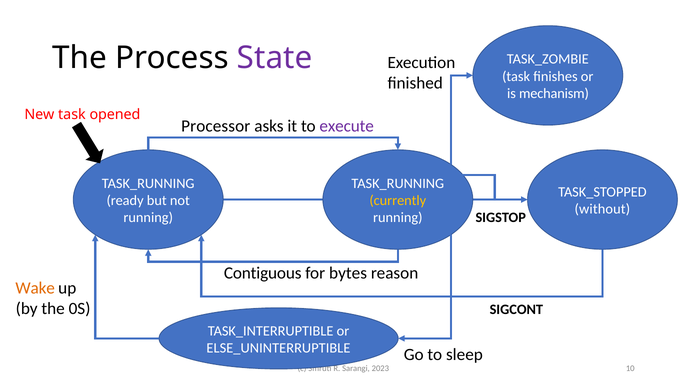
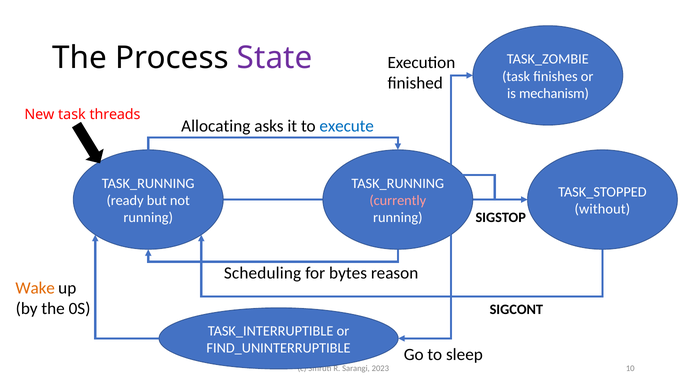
opened: opened -> threads (115, 115)
Processor: Processor -> Allocating (216, 126)
execute colour: purple -> blue (347, 126)
currently colour: yellow -> pink (398, 201)
Contiguous: Contiguous -> Scheduling (263, 273)
ELSE_UNINTERRUPTIBLE: ELSE_UNINTERRUPTIBLE -> FIND_UNINTERRUPTIBLE (278, 348)
